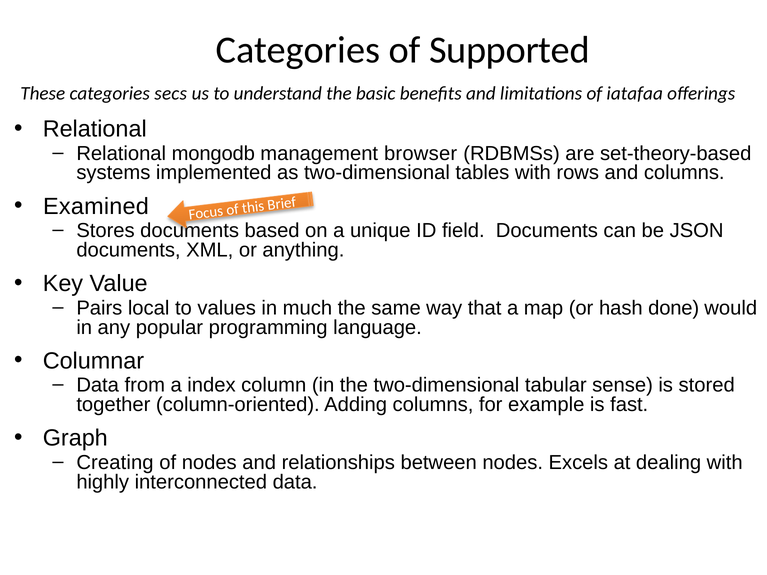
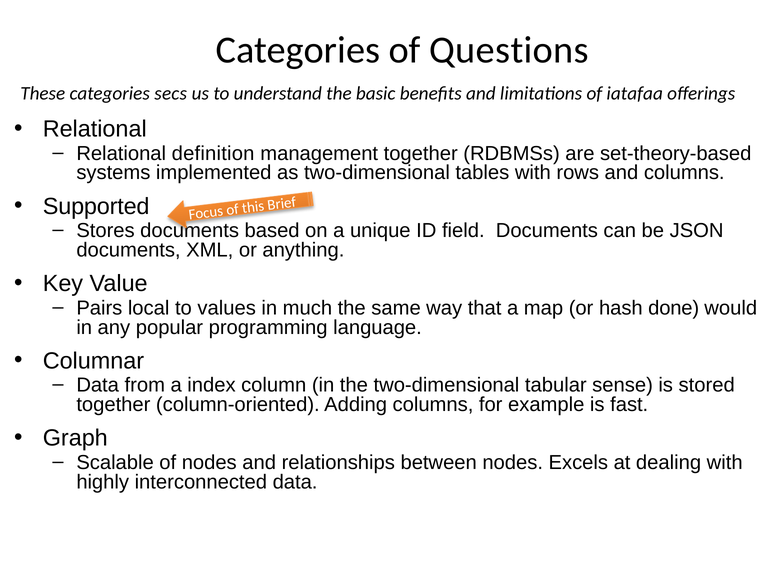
Supported: Supported -> Questions (509, 50)
mongodb: mongodb -> definition (213, 153)
management browser: browser -> together (421, 153)
Examined: Examined -> Supported (96, 206)
Creating: Creating -> Scalable (115, 463)
